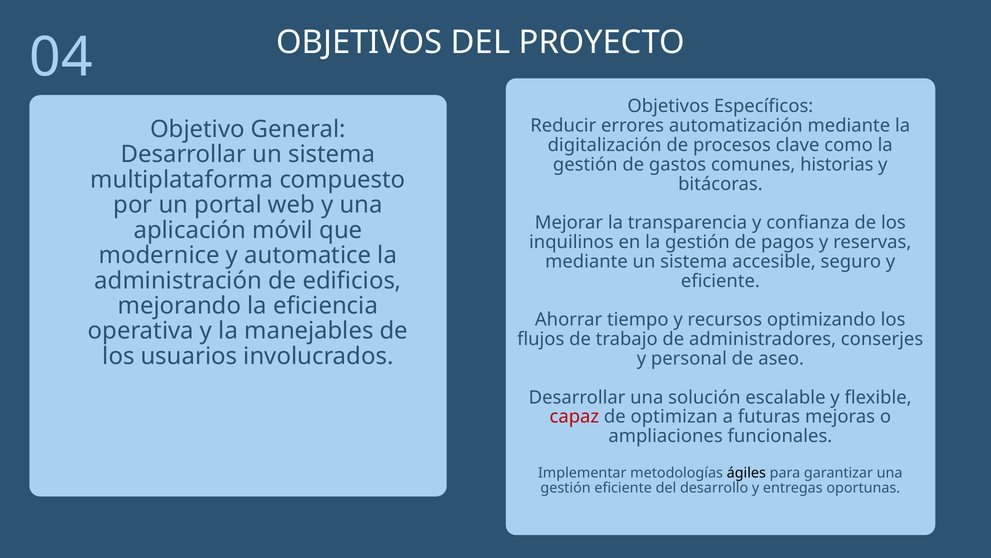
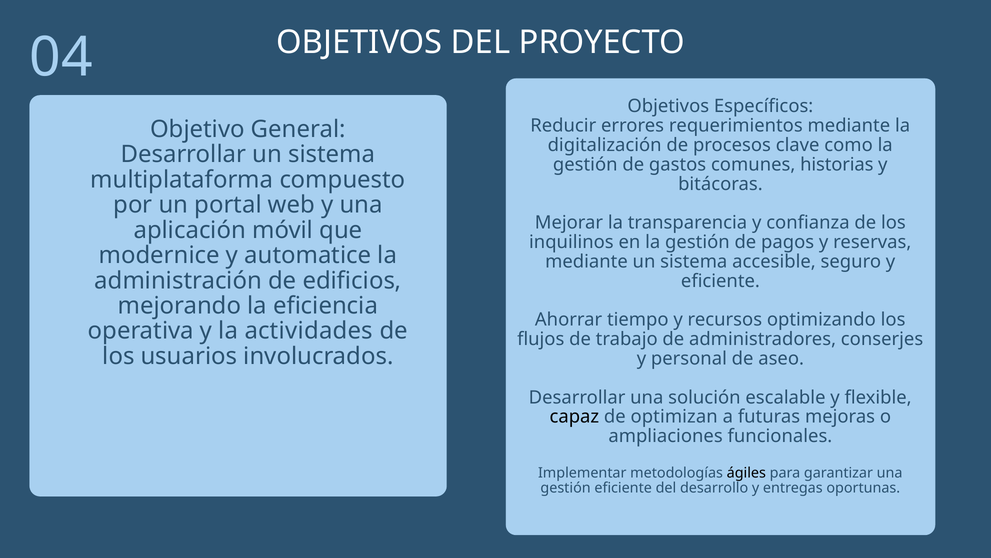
automatización: automatización -> requerimientos (736, 126)
manejables: manejables -> actividades (309, 331)
capaz colour: red -> black (574, 416)
